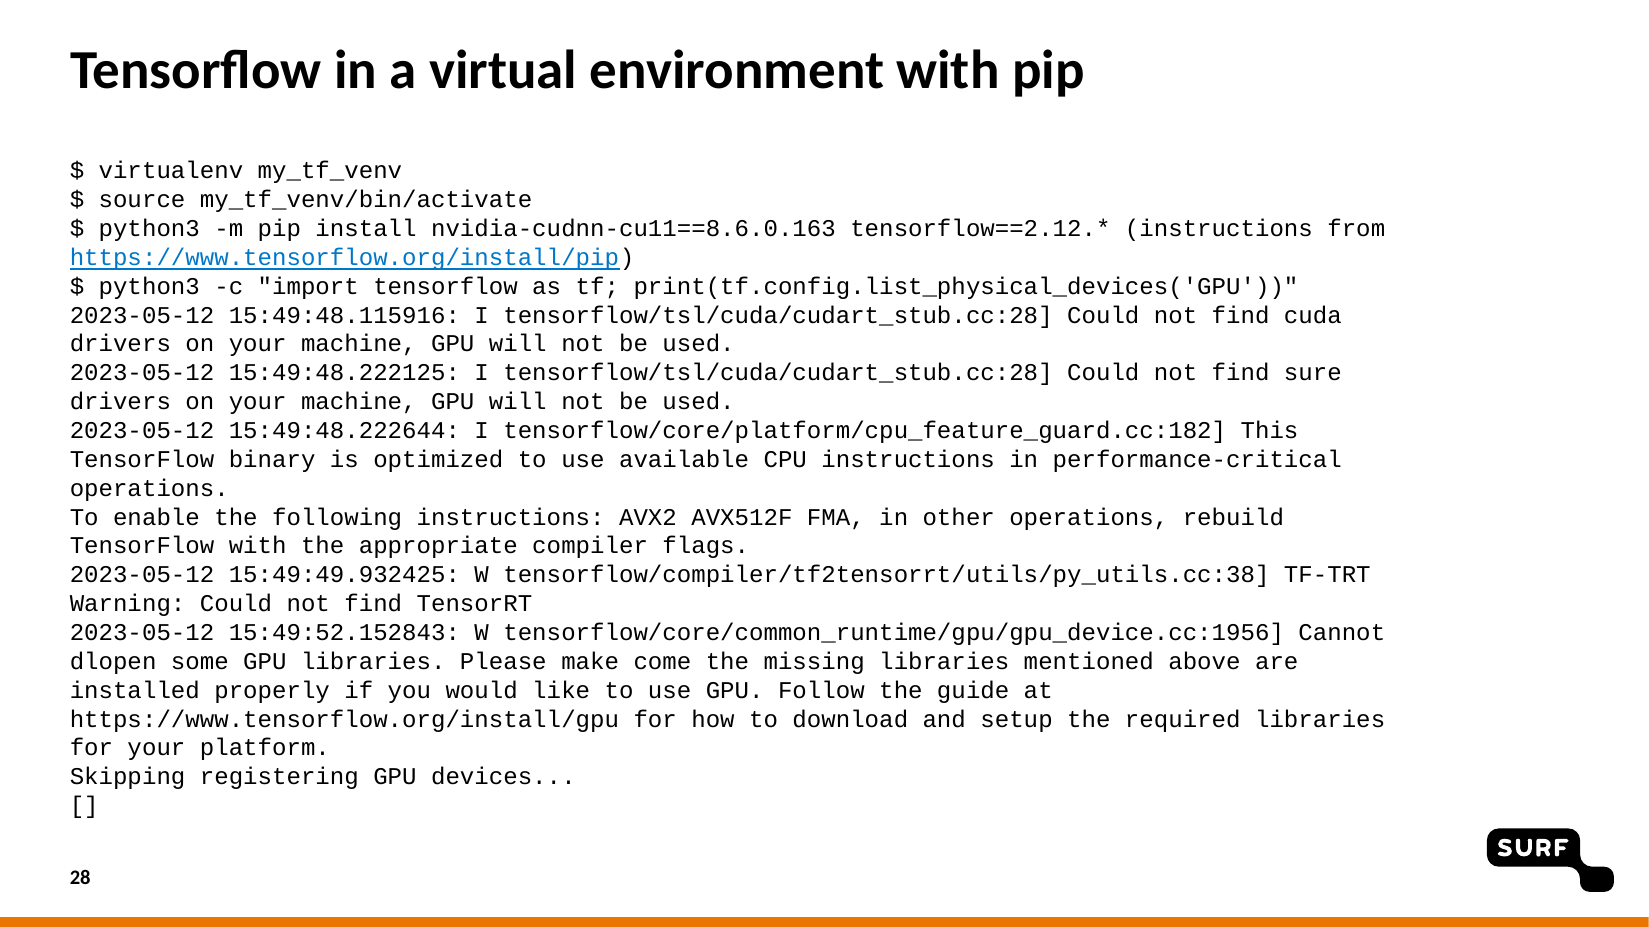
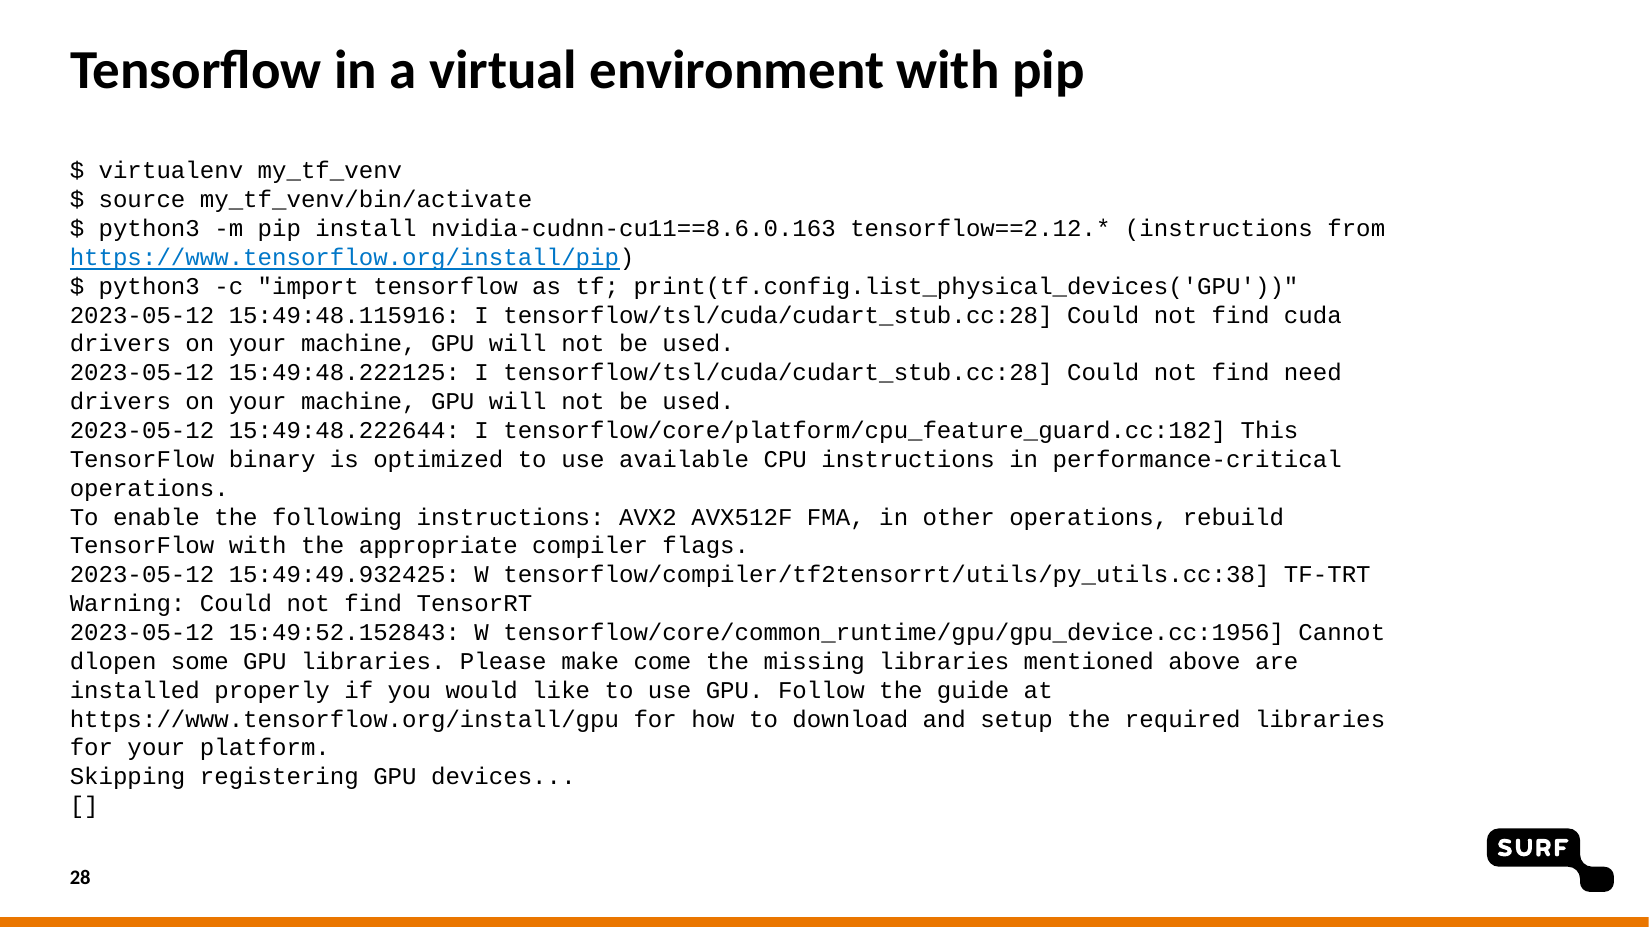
sure: sure -> need (1313, 373)
